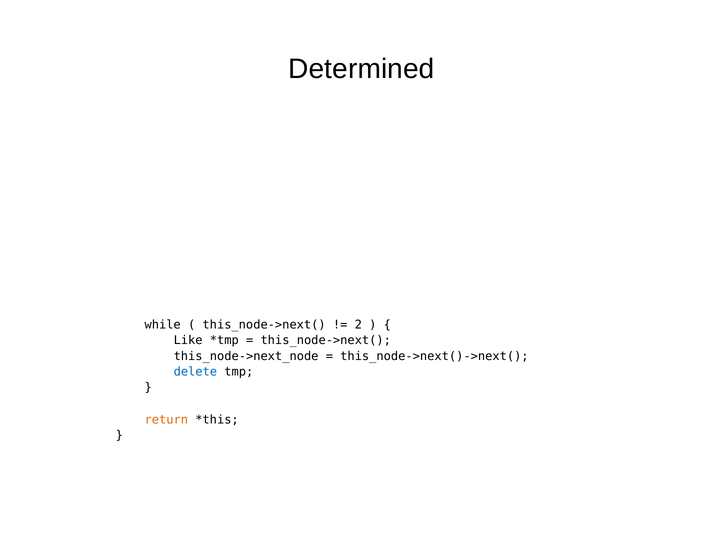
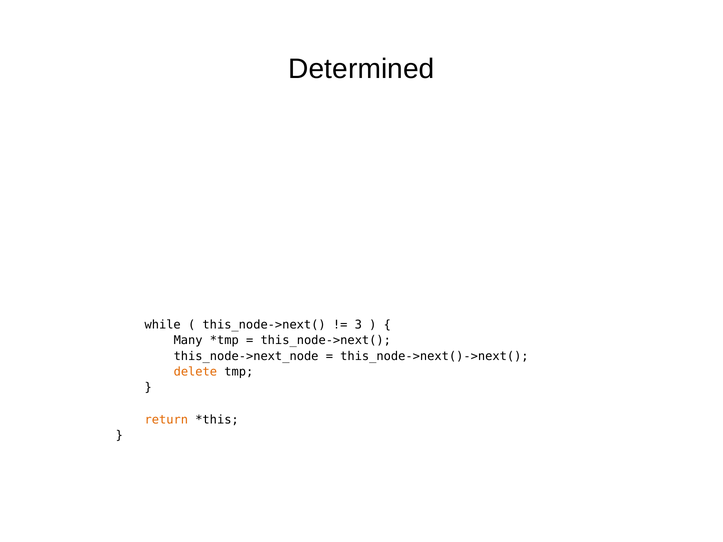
2: 2 -> 3 (358, 325)
Like: Like -> Many (188, 341)
delete colour: blue -> orange (195, 372)
